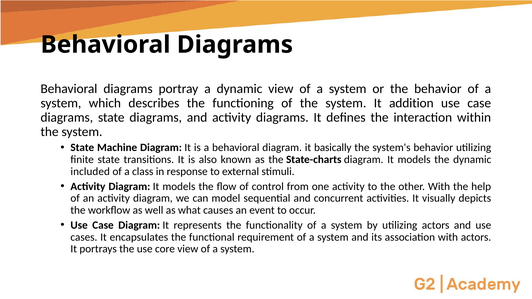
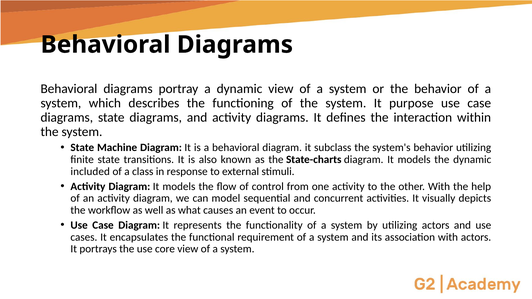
addition: addition -> purpose (411, 103)
basically: basically -> subclass (333, 148)
